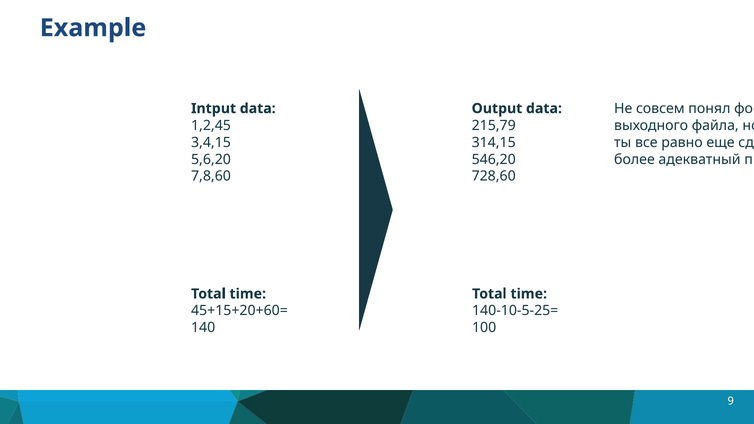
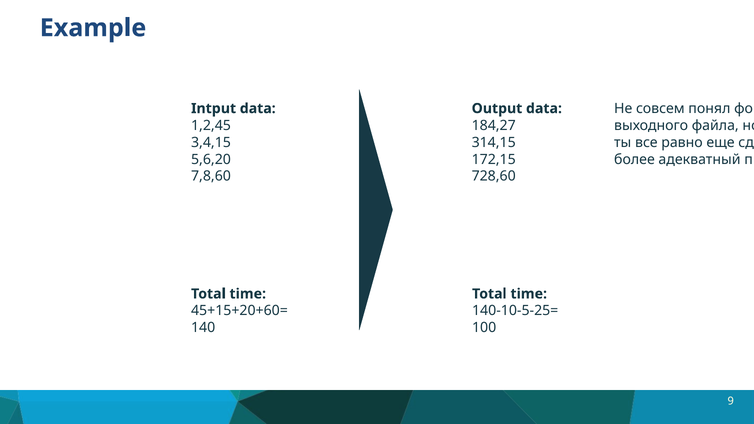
215,79: 215,79 -> 184,27 (494, 125)
546,20: 546,20 -> 172,15 (494, 159)
